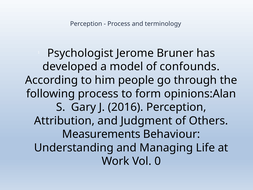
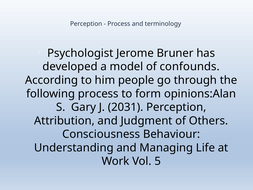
2016: 2016 -> 2031 (126, 107)
Measurements: Measurements -> Consciousness (101, 134)
0: 0 -> 5 (158, 161)
